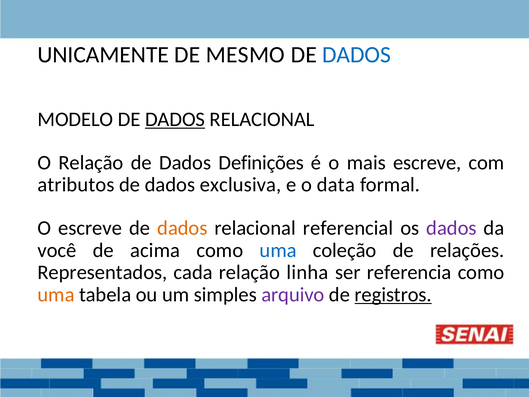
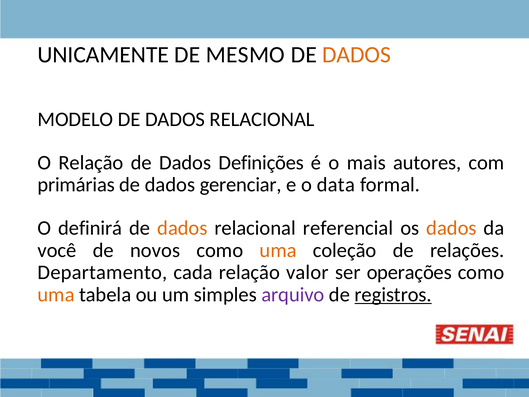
DADOS colour: blue -> orange (357, 55)
DADOS underline: present -> none (175, 119)
mais escreve: escreve -> autores (427, 162)
atributos: atributos -> primárias (76, 185)
exclusiva: exclusiva -> gerenciar (241, 185)
O escreve: escreve -> definirá (90, 228)
dados colour: purple -> orange (451, 228)
acima: acima -> novos (155, 250)
uma colour: blue -> orange (278, 250)
Representados: Representados -> Departamento (102, 272)
linha: linha -> valor (307, 272)
referencia: referencia -> operações (409, 272)
